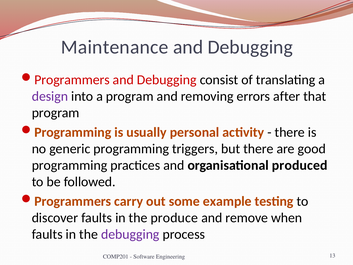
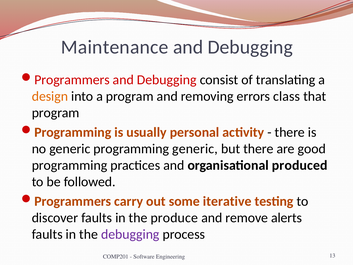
design colour: purple -> orange (50, 96)
after: after -> class (287, 96)
programming triggers: triggers -> generic (195, 149)
example: example -> iterative (227, 201)
when: when -> alerts (287, 218)
